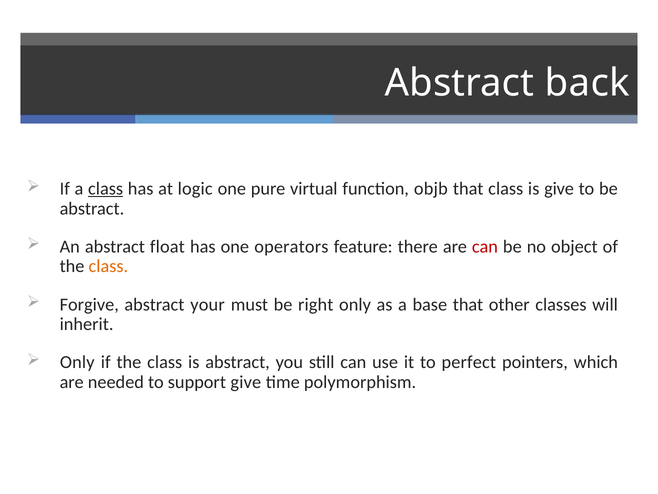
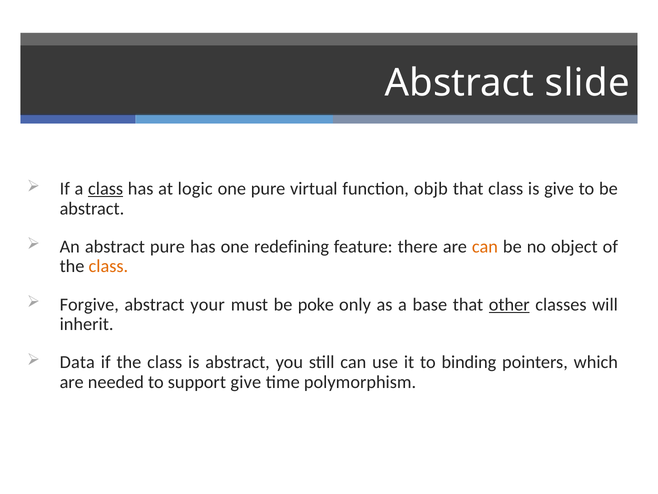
back: back -> slide (587, 83)
abstract float: float -> pure (167, 246)
operators: operators -> redefining (292, 246)
can colour: red -> orange (485, 246)
right: right -> poke (316, 304)
other underline: none -> present (509, 304)
Only: Only -> Data (77, 362)
perfect: perfect -> binding (469, 362)
